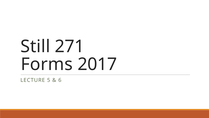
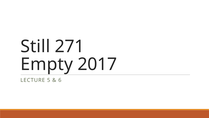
Forms: Forms -> Empty (47, 64)
